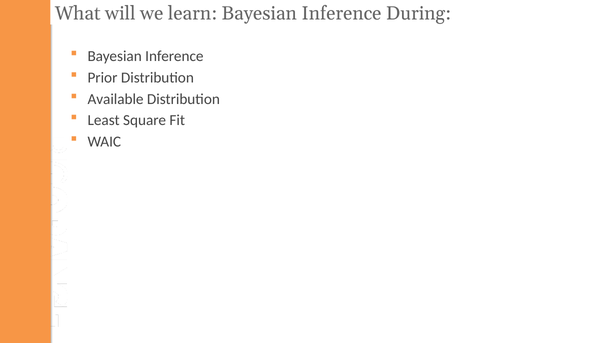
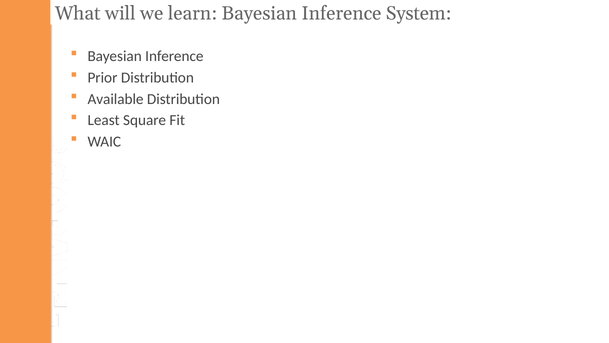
During: During -> System (419, 14)
